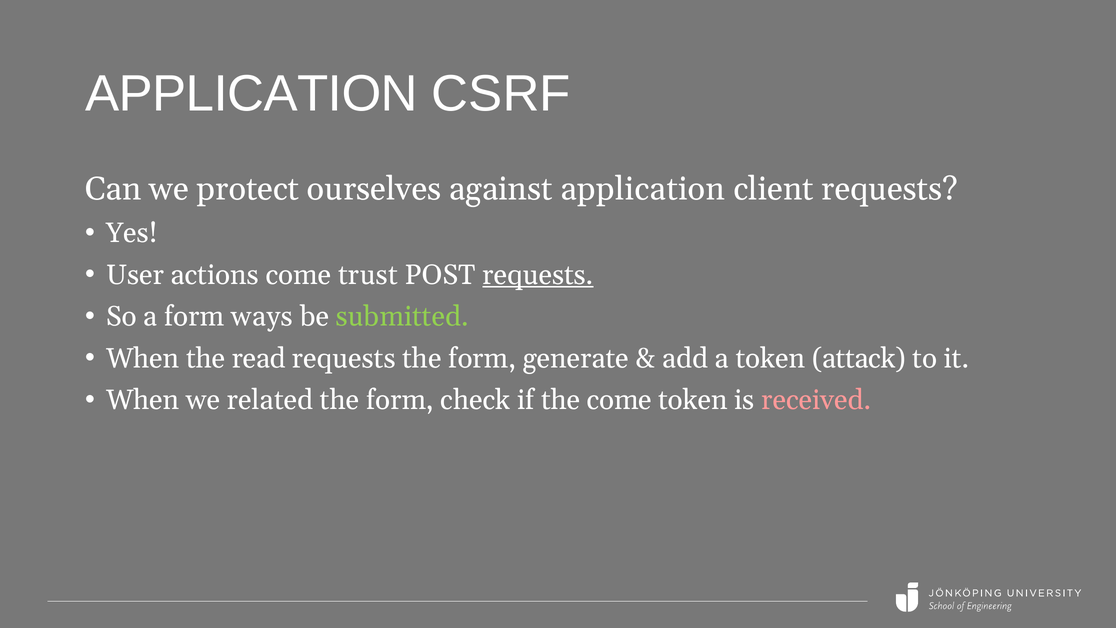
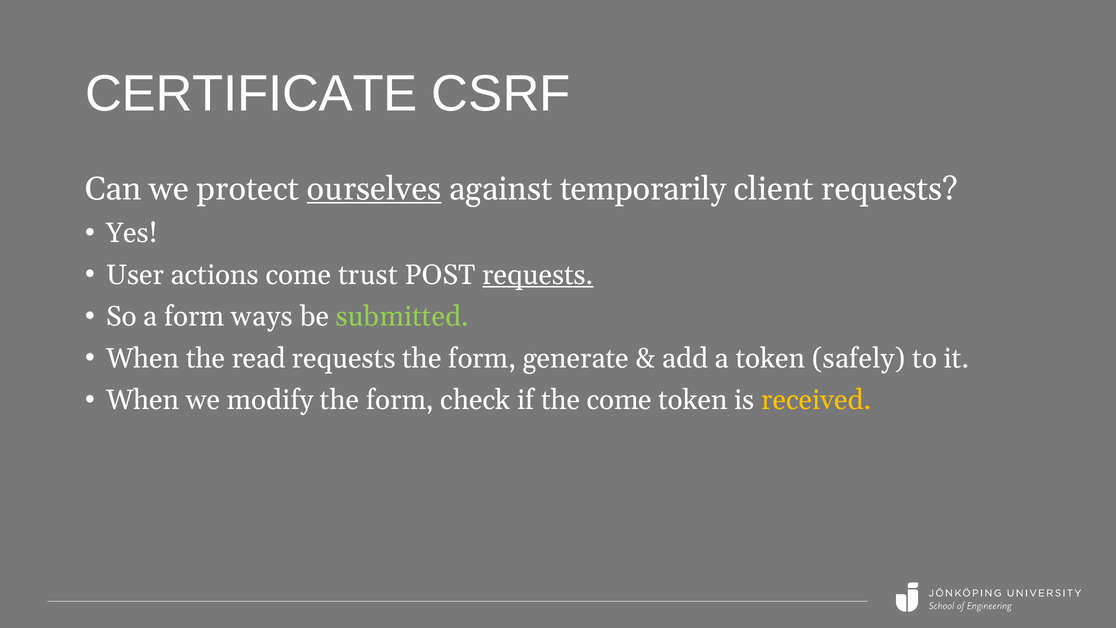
APPLICATION: APPLICATION -> CERTIFICATE (251, 94)
ourselves underline: none -> present (374, 189)
against application: application -> temporarily (643, 189)
attack: attack -> safely (859, 358)
related: related -> modify (270, 400)
received colour: pink -> yellow (816, 400)
